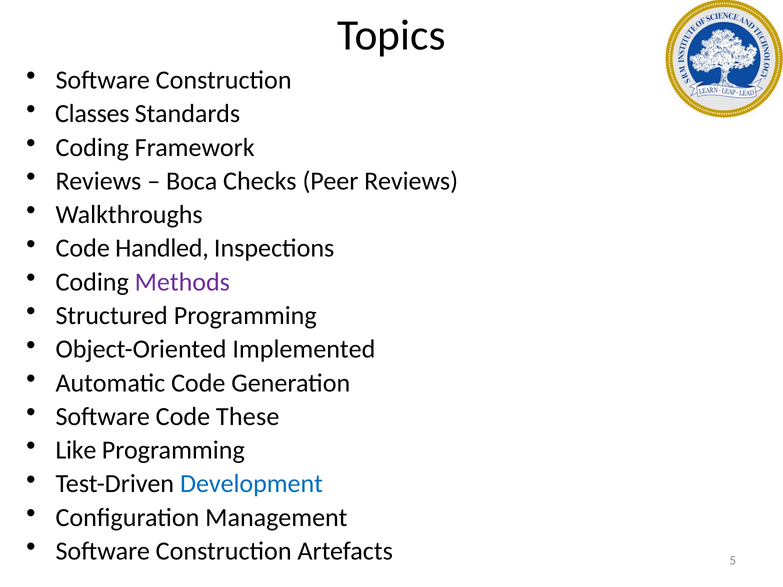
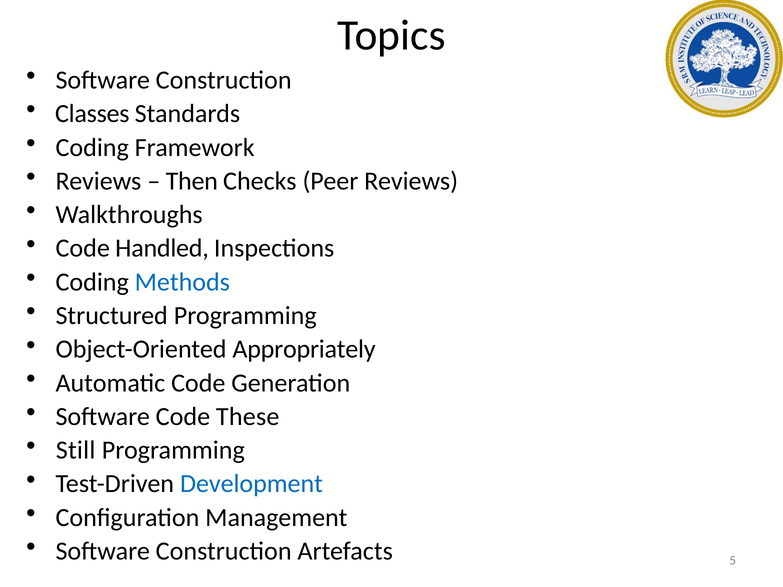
Boca: Boca -> Then (192, 181)
Methods colour: purple -> blue (182, 282)
Implemented: Implemented -> Appropriately (304, 349)
Like: Like -> Still (76, 450)
